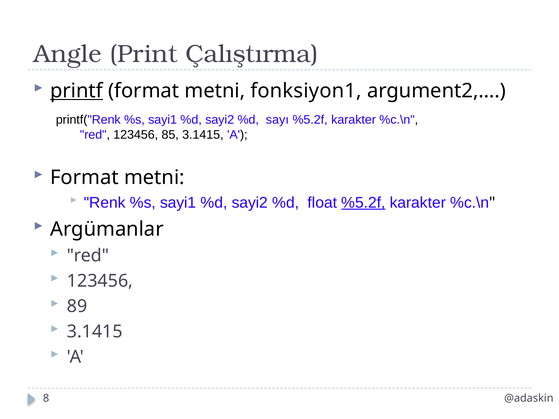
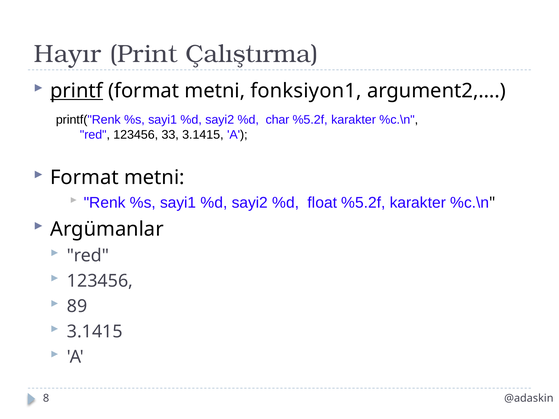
Angle: Angle -> Hayır (67, 54)
sayı: sayı -> char (277, 120)
85: 85 -> 33 (170, 135)
%5.2f underline: present -> none (363, 203)
